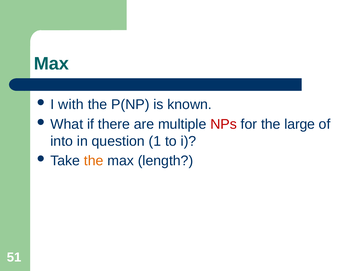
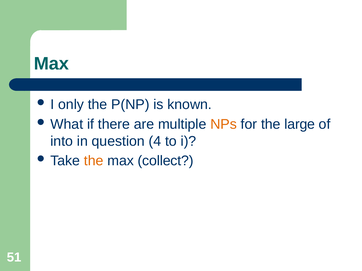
with: with -> only (71, 105)
NPs colour: red -> orange (224, 124)
1: 1 -> 4 (155, 141)
length: length -> collect (166, 161)
